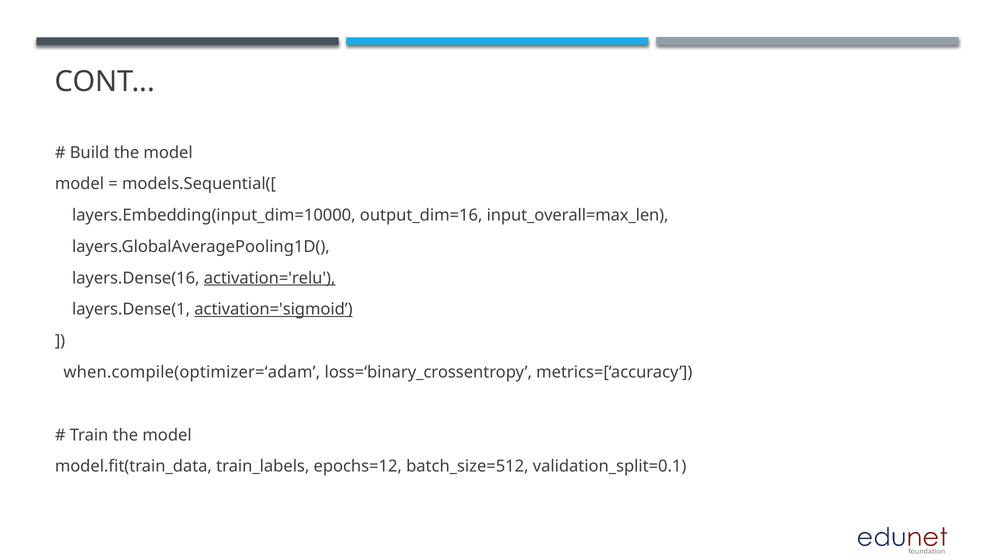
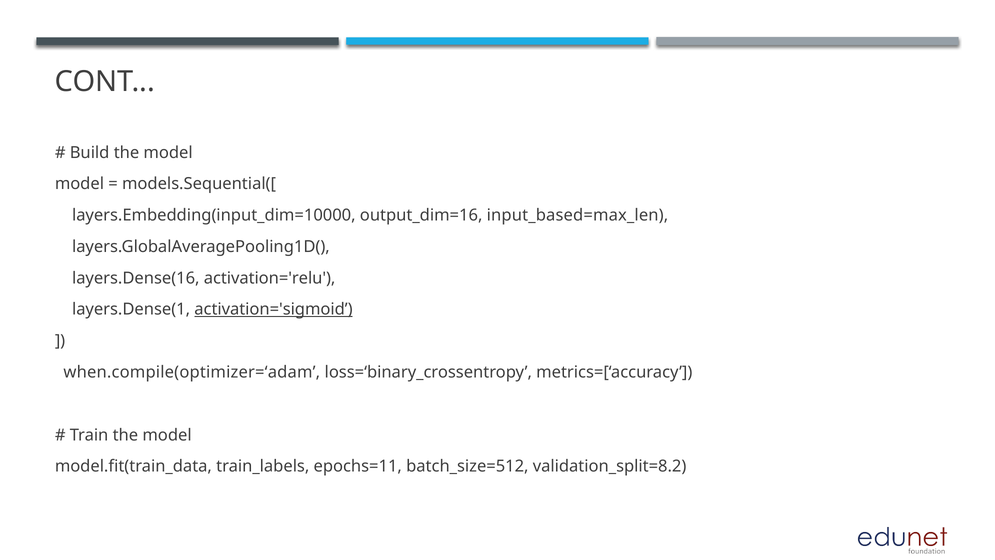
input_overall=max_len: input_overall=max_len -> input_based=max_len (577, 215)
activation='relu underline: present -> none (270, 278)
epochs=12: epochs=12 -> epochs=11 (358, 466)
validation_split=0.1: validation_split=0.1 -> validation_split=8.2 (610, 466)
